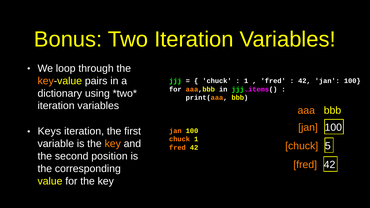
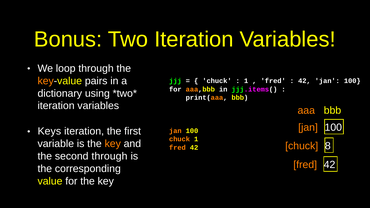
5: 5 -> 8 (328, 146)
second position: position -> through (109, 156)
